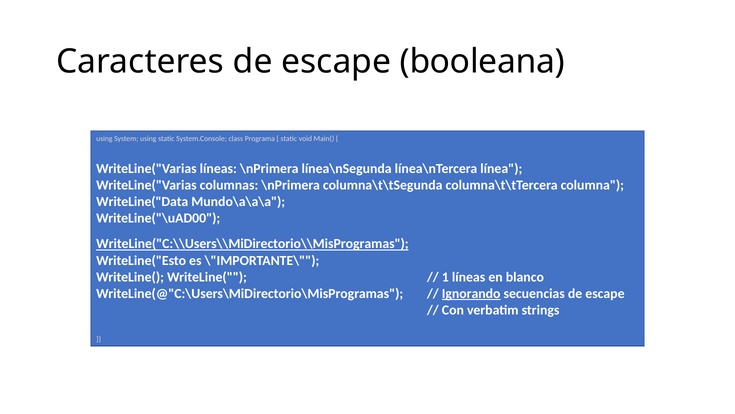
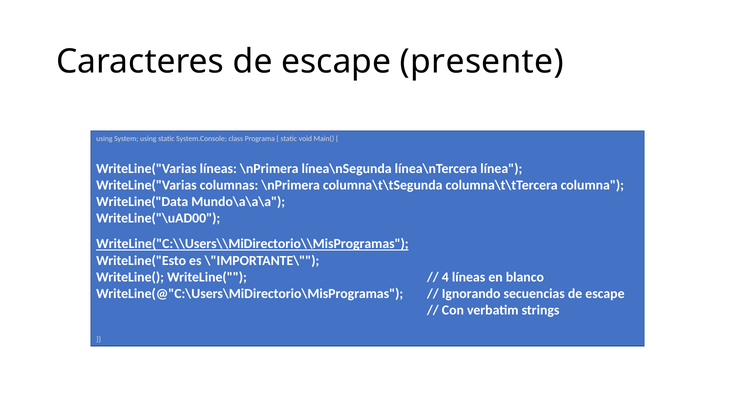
booleana: booleana -> presente (482, 62)
1: 1 -> 4 (445, 277)
Ignorando underline: present -> none (471, 293)
